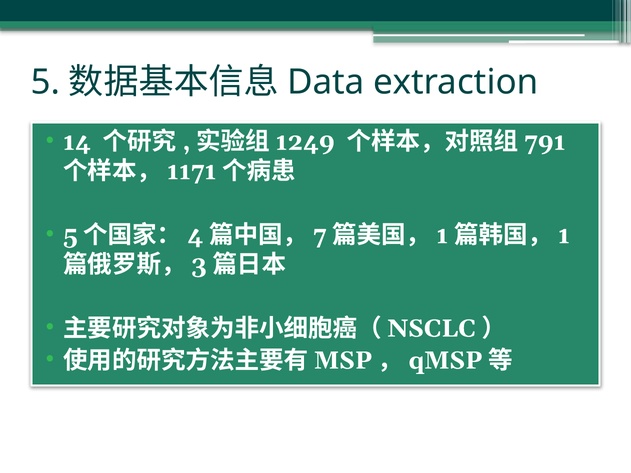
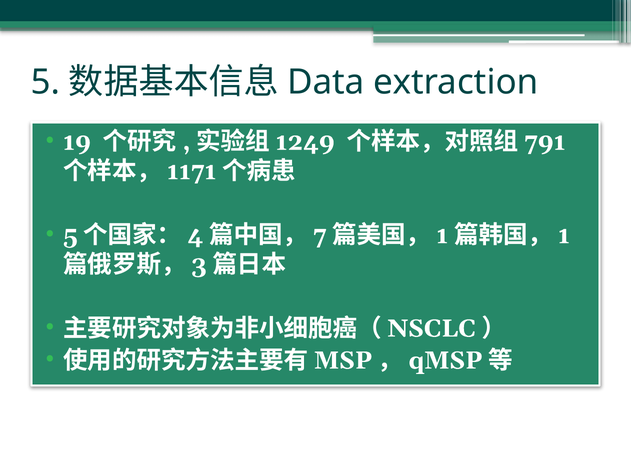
14: 14 -> 19 (77, 142)
